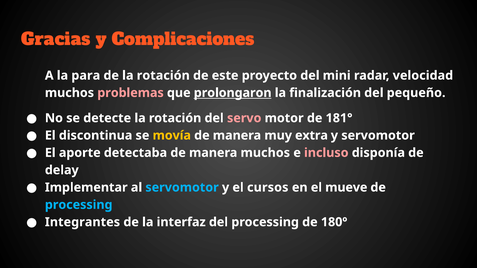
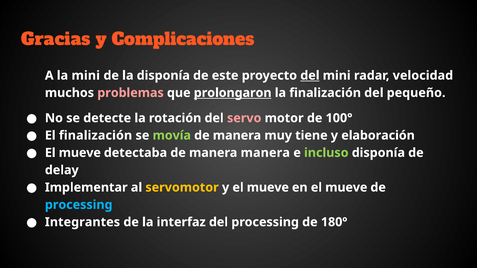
la para: para -> mini (86, 76)
de la rotación: rotación -> disponía (163, 76)
del underline: none -> present (310, 76)
181°: 181° -> 100° (339, 118)
El discontinua: discontinua -> finalización (96, 136)
movía colour: yellow -> light green (172, 136)
extra: extra -> tiene (311, 136)
y servomotor: servomotor -> elaboración (378, 136)
aporte: aporte -> mueve (80, 153)
manera muchos: muchos -> manera (265, 153)
incluso colour: pink -> light green (326, 153)
servomotor colour: light blue -> yellow (182, 188)
y el cursos: cursos -> mueve (268, 188)
